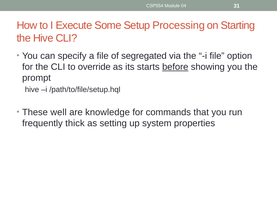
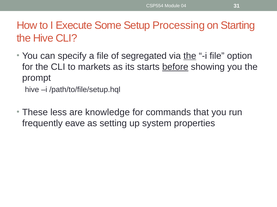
the underline: none -> present (190, 56)
override: override -> markets (94, 67)
well: well -> less (59, 113)
thick: thick -> eave (75, 124)
